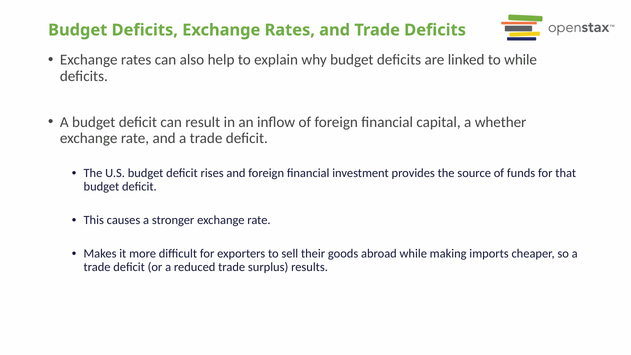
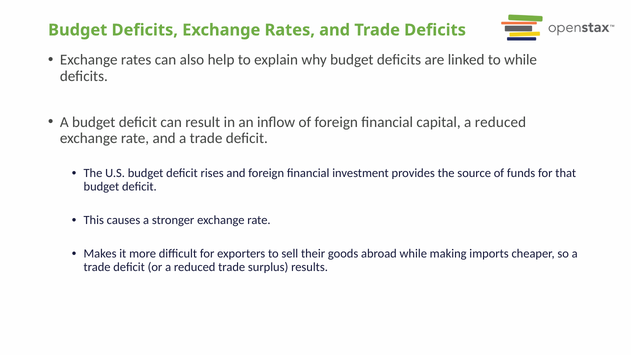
capital a whether: whether -> reduced (500, 122)
